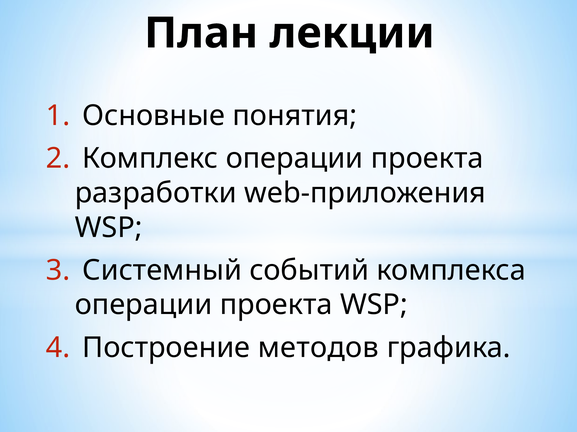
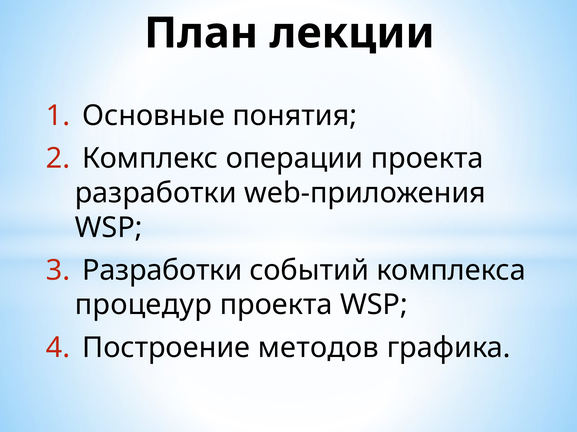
Системный: Системный -> Разработки (162, 271)
операции: операции -> процедур (143, 305)
